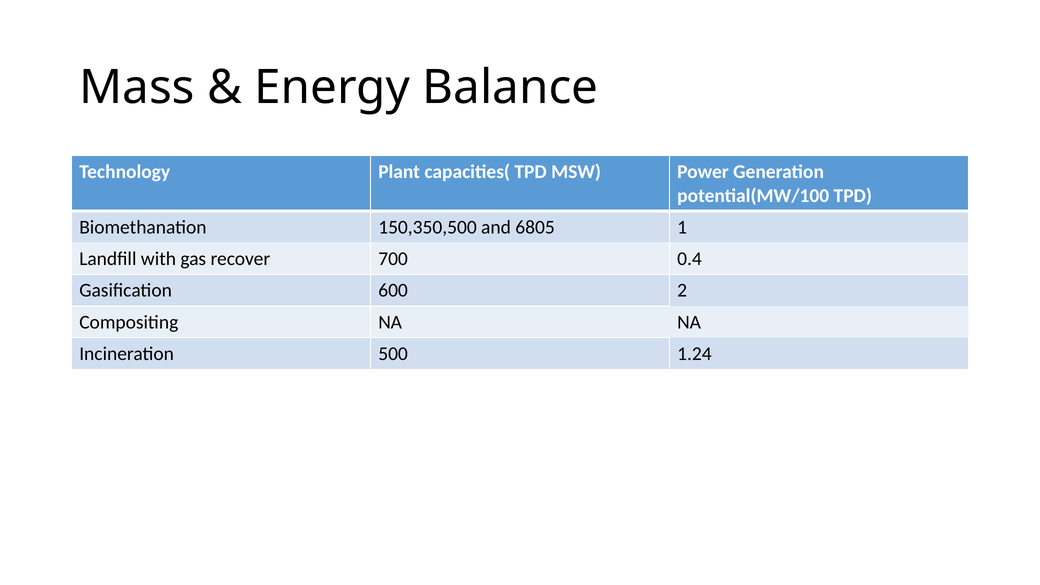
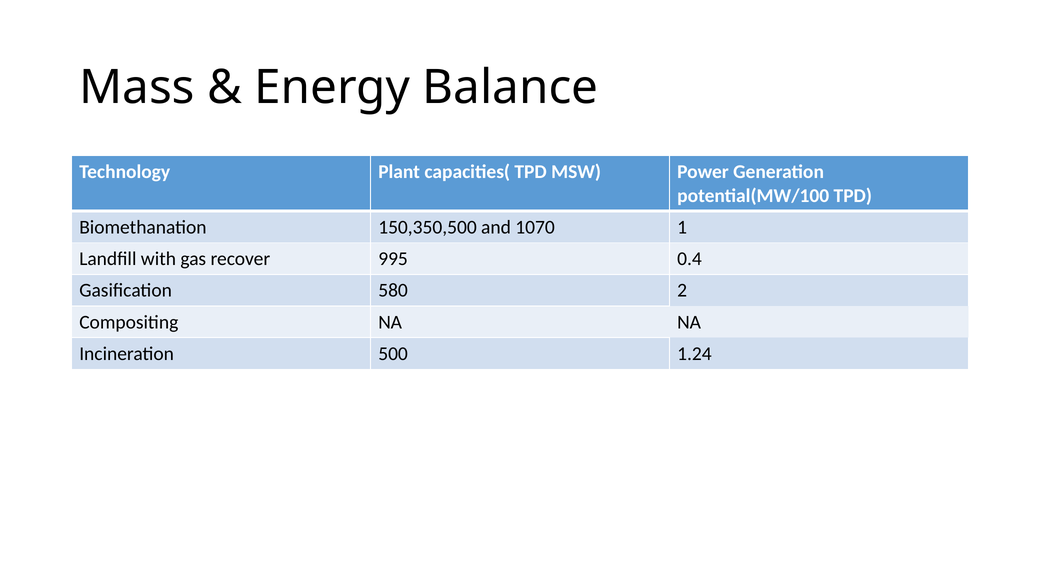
6805: 6805 -> 1070 (535, 227)
700: 700 -> 995 (393, 259)
600: 600 -> 580 (393, 290)
